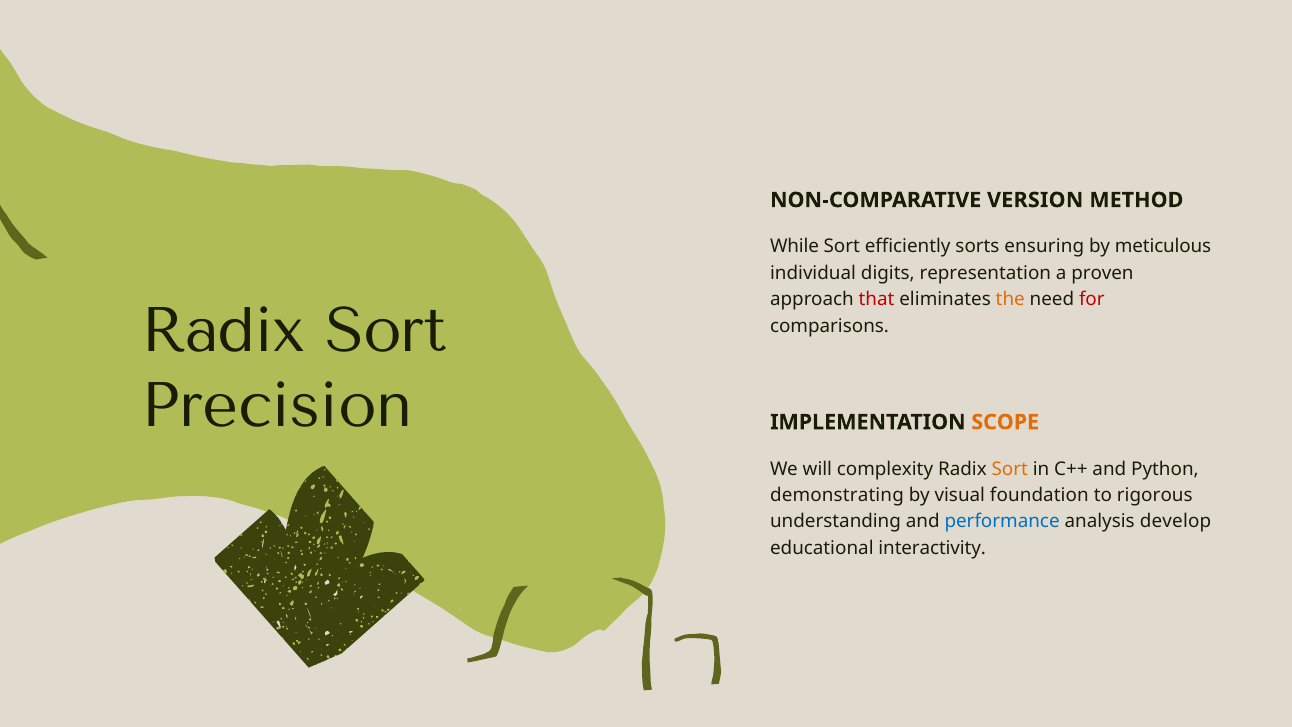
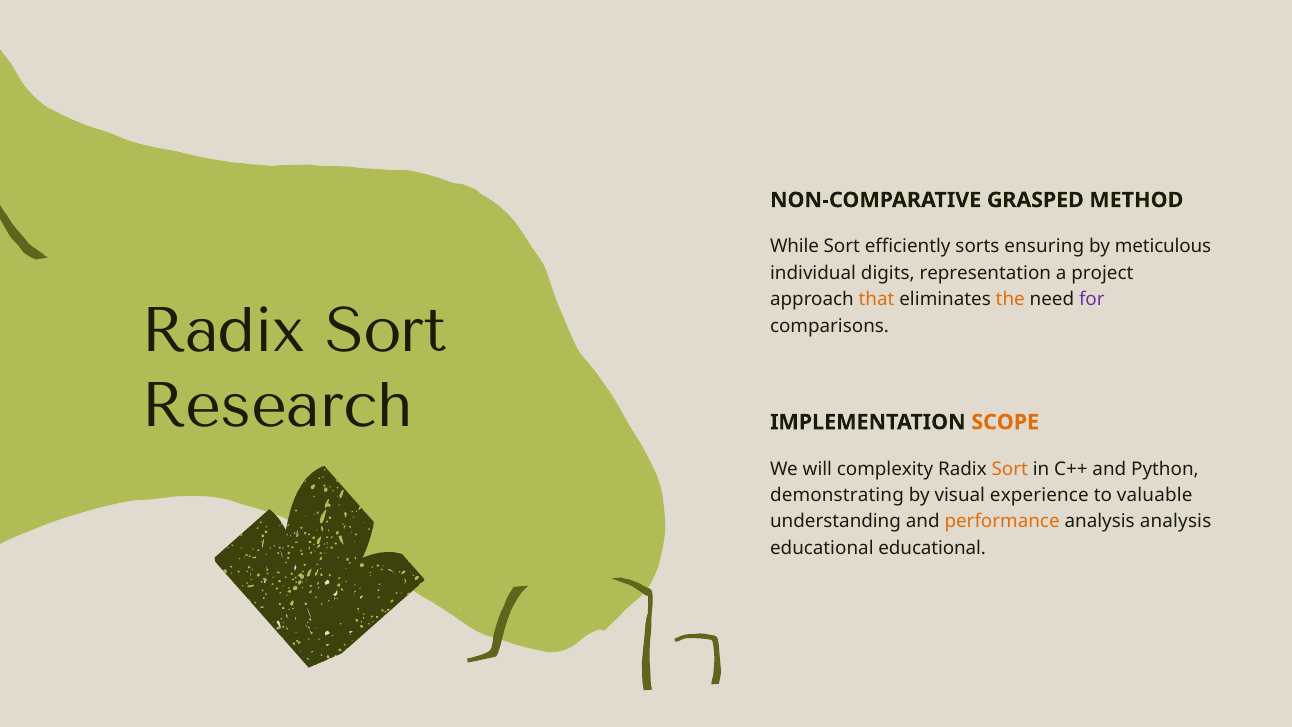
VERSION: VERSION -> GRASPED (1035, 200)
proven: proven -> project (1102, 273)
that colour: red -> orange (877, 299)
for colour: red -> purple (1092, 299)
Precision: Precision -> Research (277, 406)
foundation: foundation -> experience (1039, 495)
rigorous: rigorous -> valuable (1155, 495)
performance colour: blue -> orange (1002, 521)
analysis develop: develop -> analysis (1176, 521)
educational interactivity: interactivity -> educational (932, 548)
